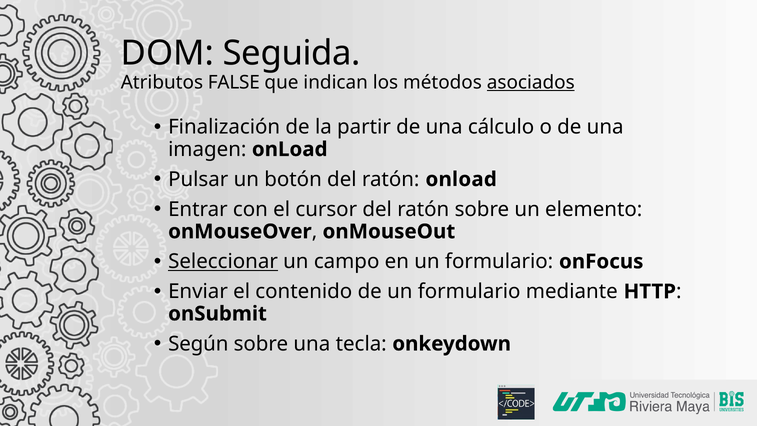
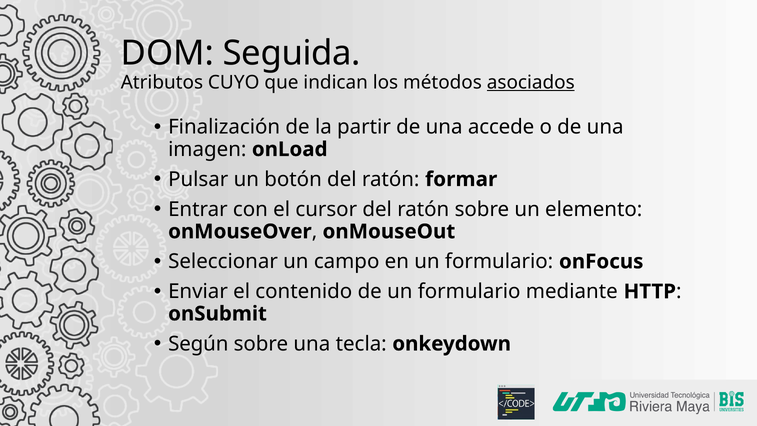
FALSE: FALSE -> CUYO (234, 82)
cálculo: cálculo -> accede (501, 127)
ratón onload: onload -> formar (461, 179)
Seleccionar underline: present -> none (223, 261)
